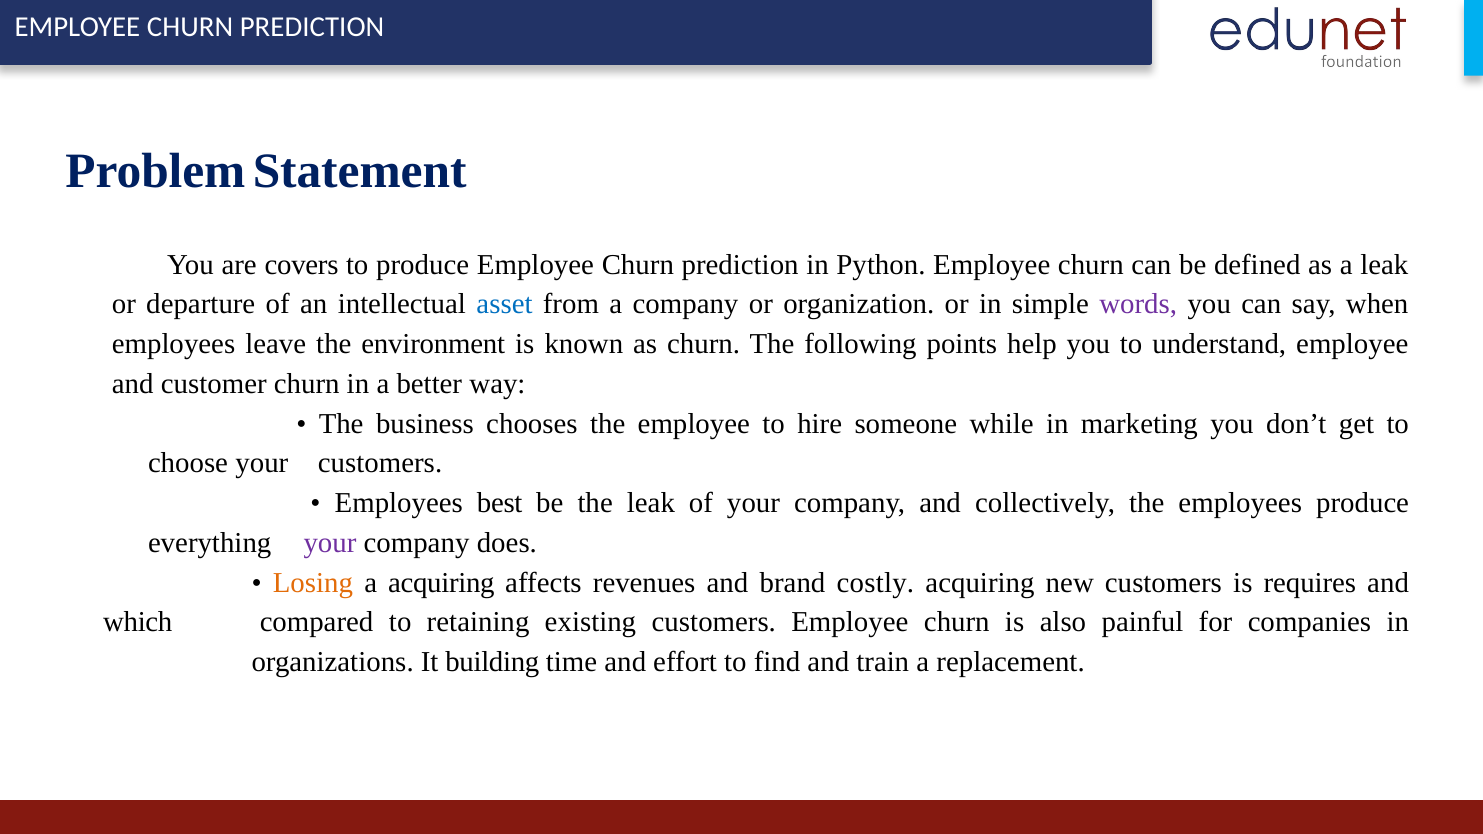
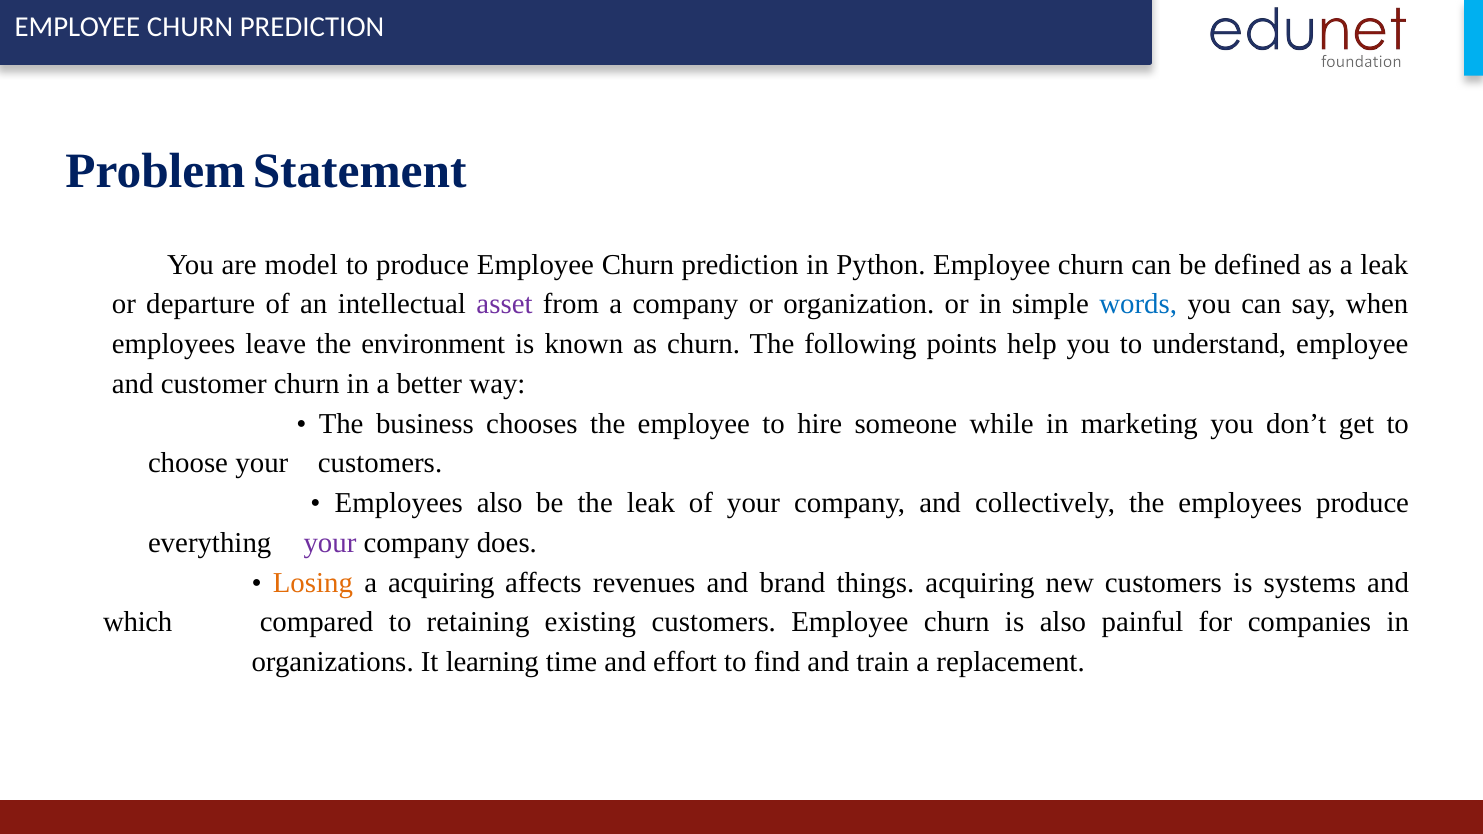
covers: covers -> model (301, 265)
asset colour: blue -> purple (505, 304)
words colour: purple -> blue (1138, 304)
Employees best: best -> also (500, 503)
costly: costly -> things (876, 583)
requires: requires -> systems (1310, 583)
building: building -> learning (492, 662)
